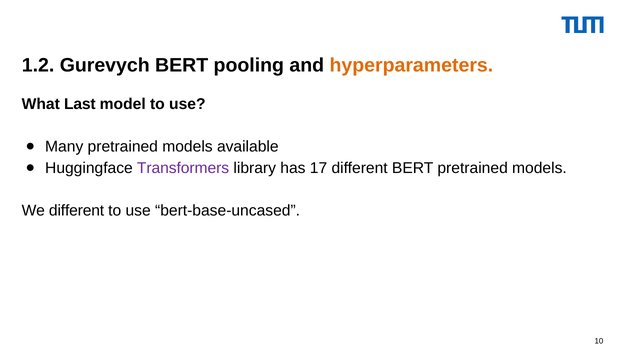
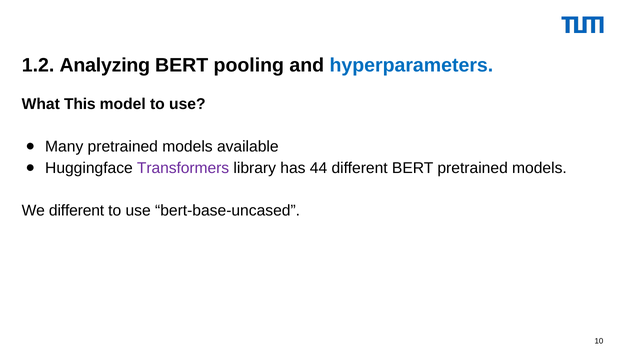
Gurevych: Gurevych -> Analyzing (105, 65)
hyperparameters colour: orange -> blue (411, 65)
Last: Last -> This (80, 104)
17: 17 -> 44 (319, 168)
